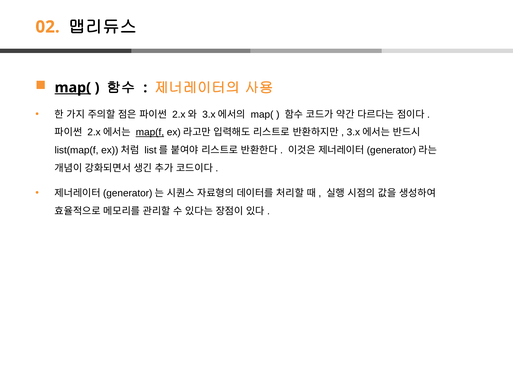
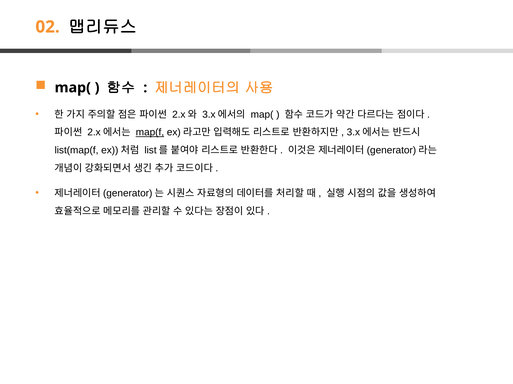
map( underline: present -> none (73, 88)
